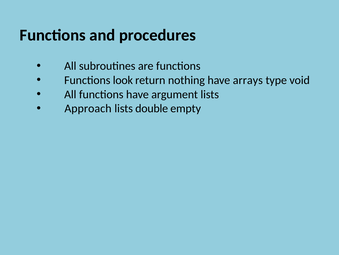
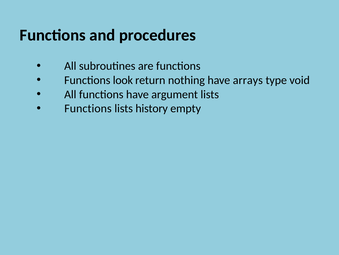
Approach: Approach -> Functions (88, 108)
double: double -> history (152, 108)
